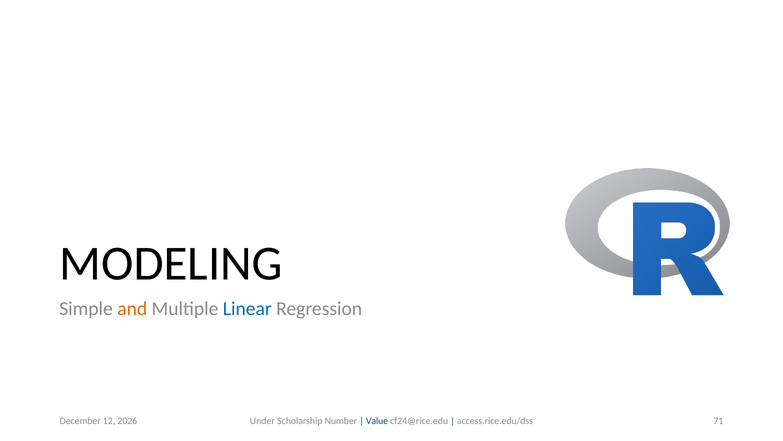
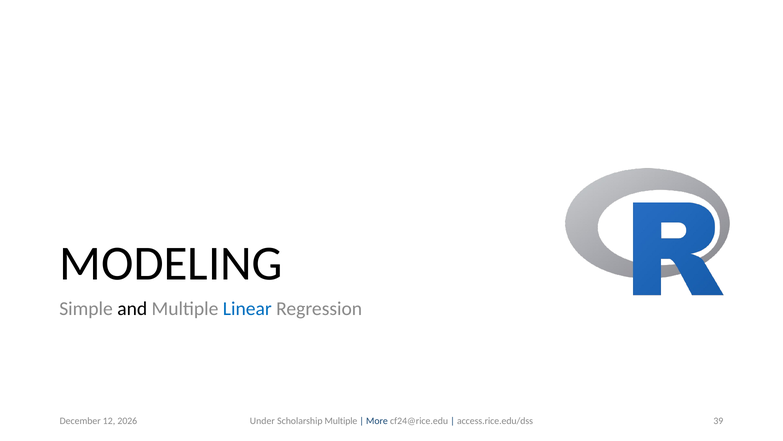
and colour: orange -> black (132, 308)
71: 71 -> 39 (718, 421)
Scholarship Number: Number -> Multiple (341, 421)
Value: Value -> More (377, 421)
